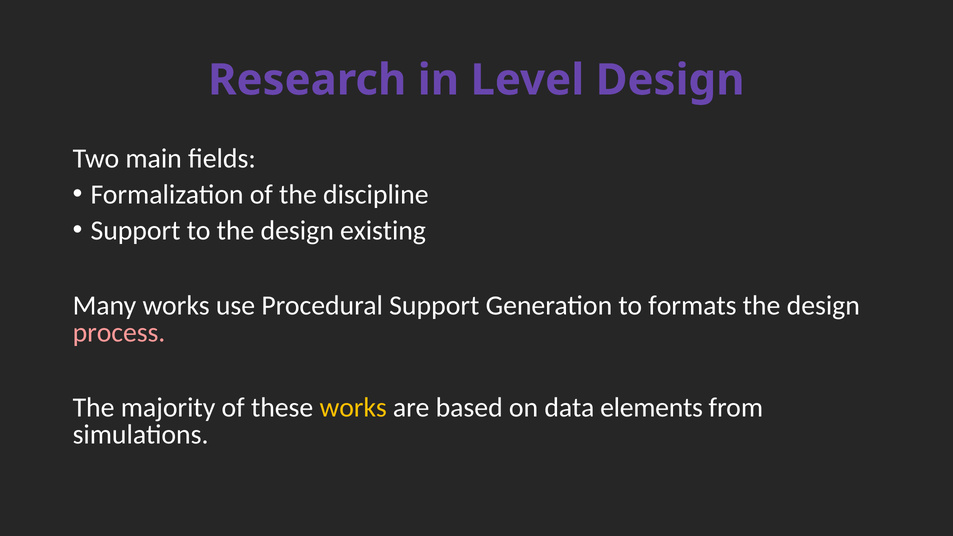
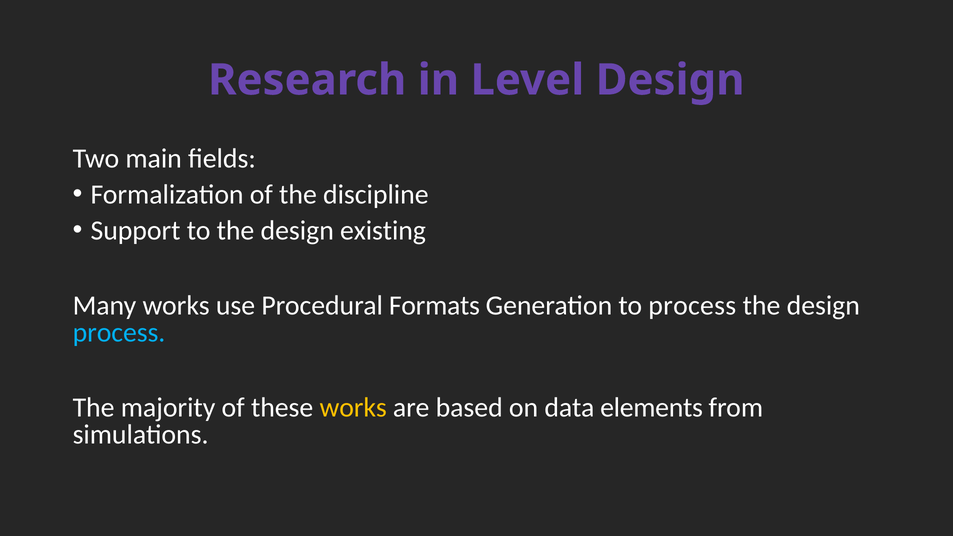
Procedural Support: Support -> Formats (434, 306)
to formats: formats -> process (692, 306)
process colour: pink -> light blue (119, 333)
